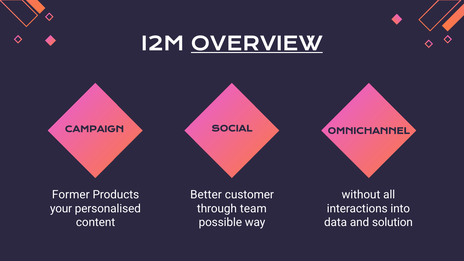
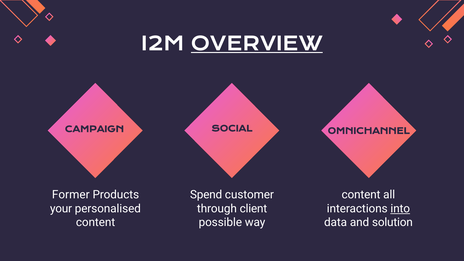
Better: Better -> Spend (206, 195)
without: without -> content (361, 195)
team: team -> client (253, 209)
into underline: none -> present (400, 209)
